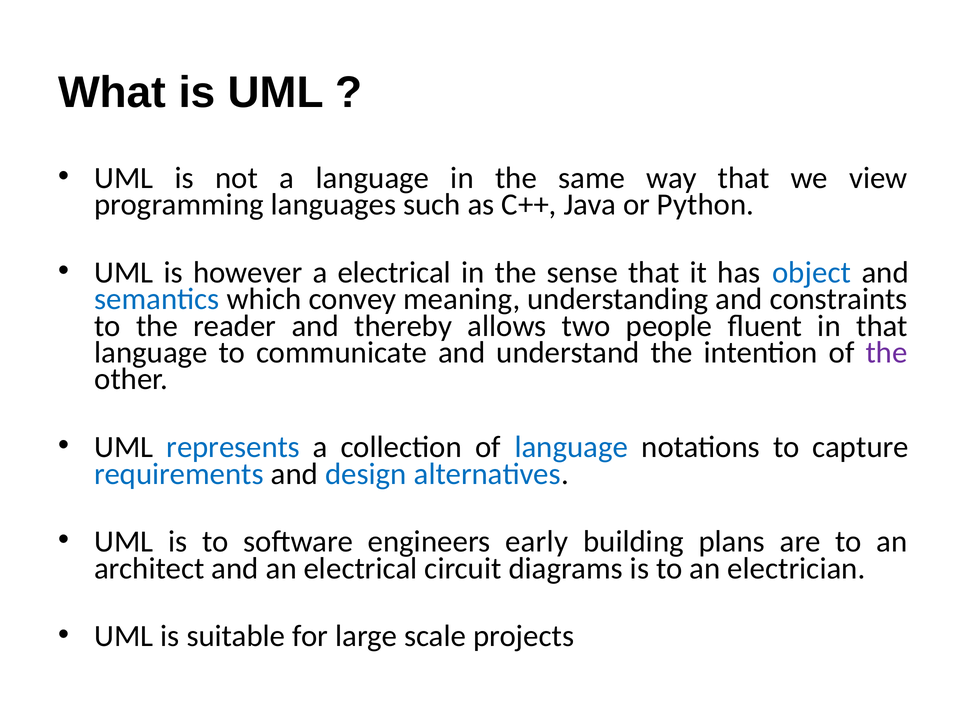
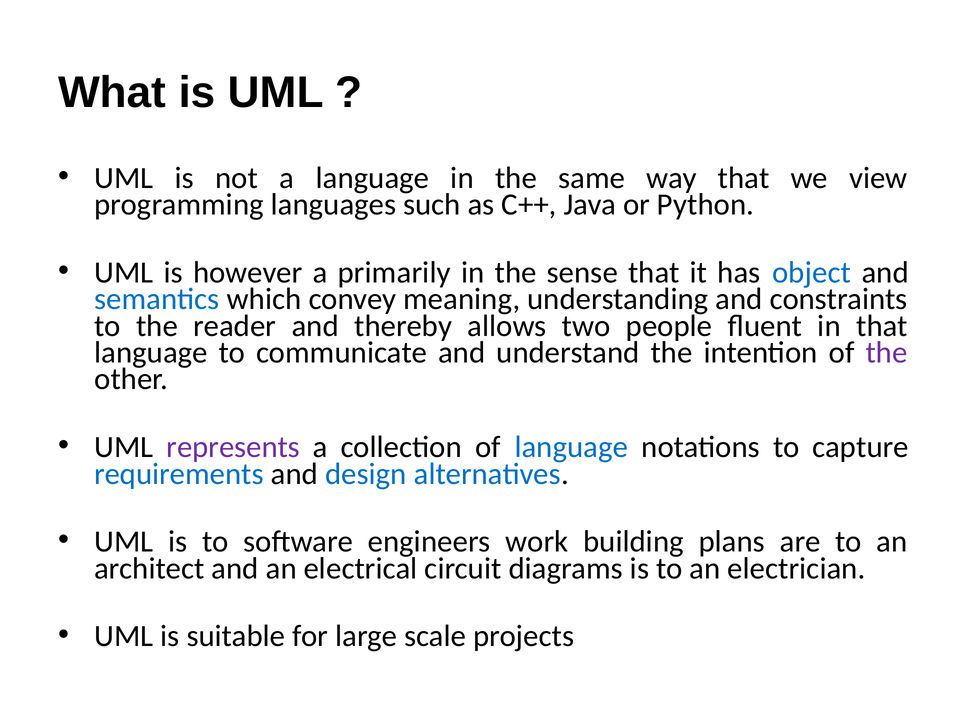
a electrical: electrical -> primarily (394, 273)
represents colour: blue -> purple (233, 447)
early: early -> work (537, 542)
